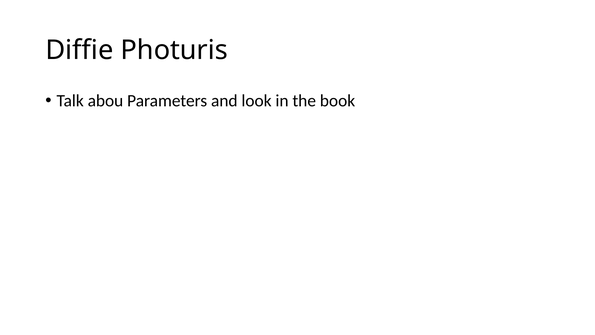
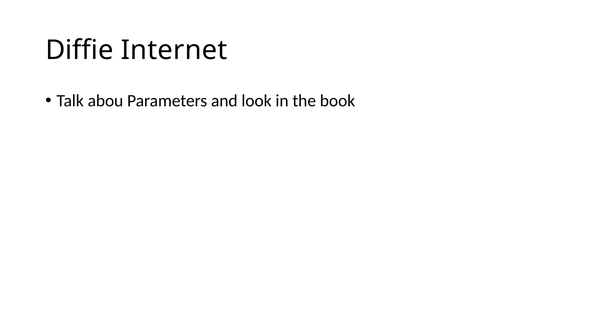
Photuris: Photuris -> Internet (174, 50)
